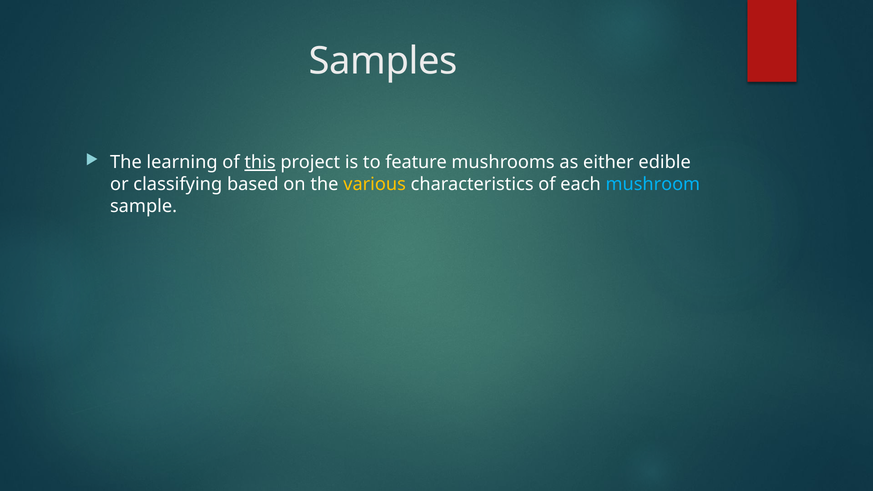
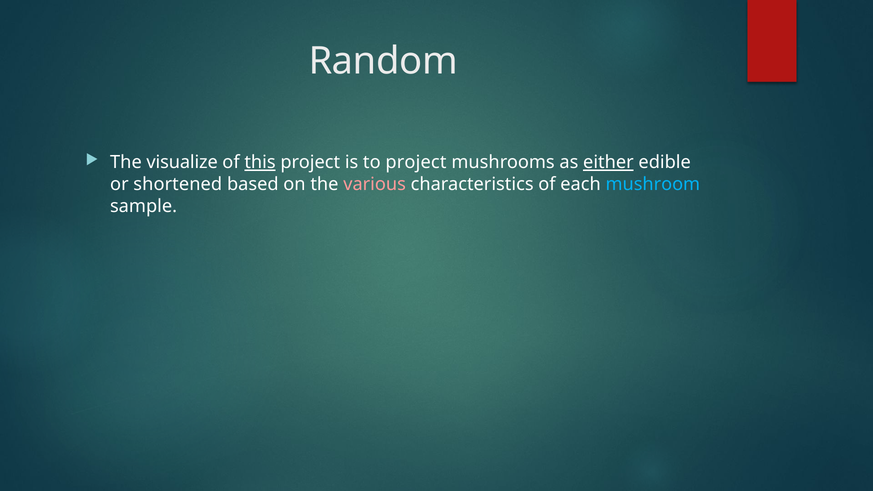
Samples: Samples -> Random (383, 61)
learning: learning -> visualize (182, 162)
to feature: feature -> project (416, 162)
either underline: none -> present (608, 162)
classifying: classifying -> shortened (178, 184)
various colour: yellow -> pink (375, 184)
